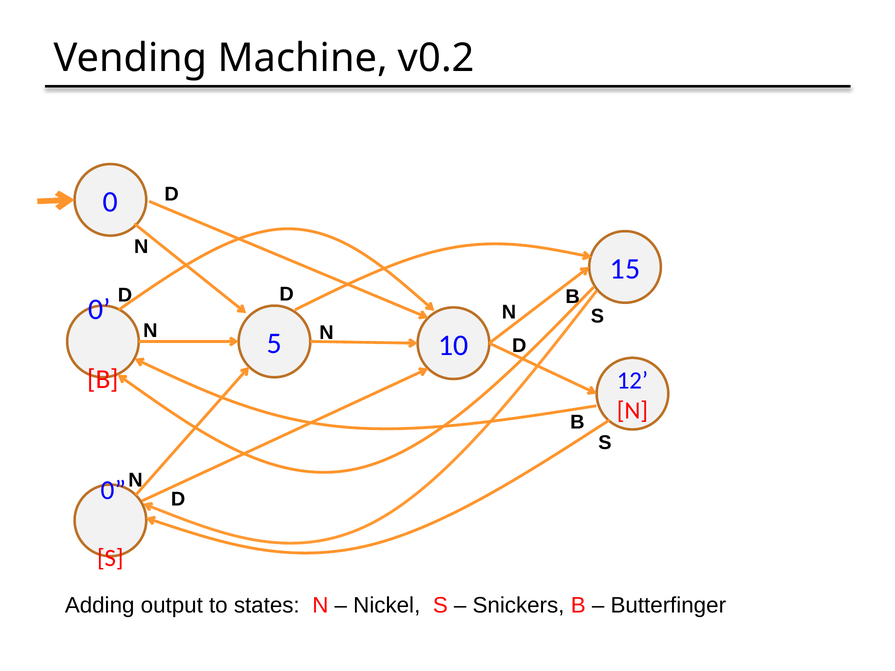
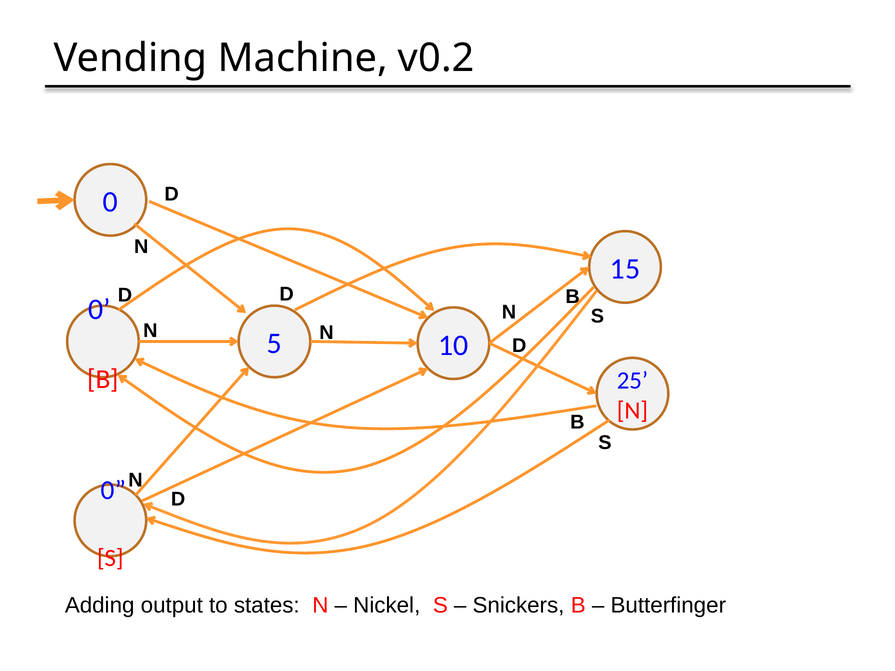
12: 12 -> 25 (632, 381)
